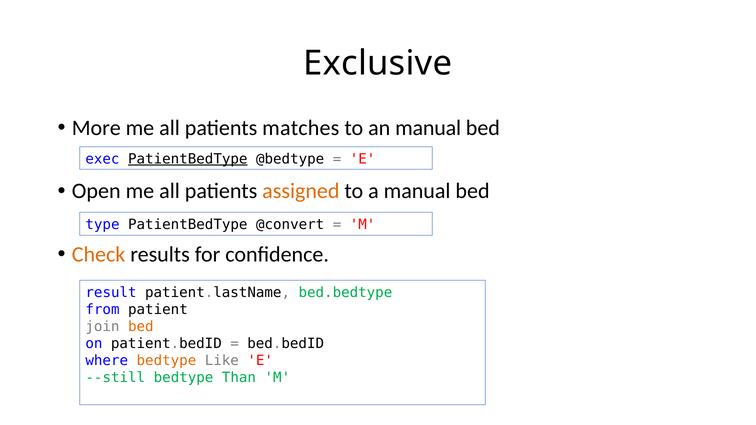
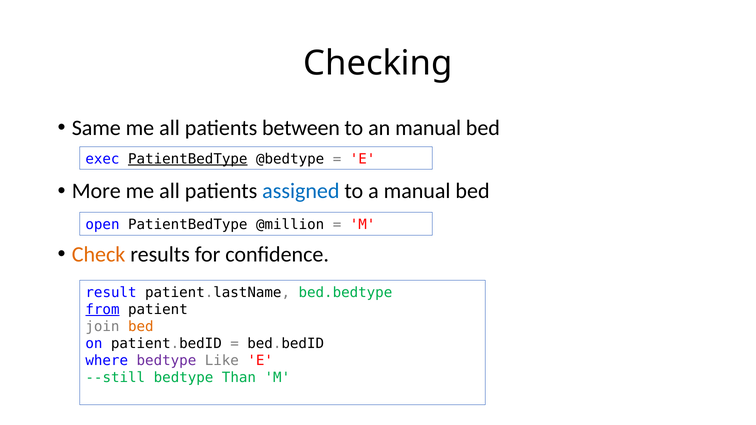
Exclusive: Exclusive -> Checking (378, 64)
More: More -> Same (96, 128)
matches: matches -> between (301, 128)
Open: Open -> More (96, 191)
assigned colour: orange -> blue (301, 191)
type: type -> open (103, 225)
@convert: @convert -> @million (290, 225)
from underline: none -> present (103, 310)
bedtype colour: orange -> purple (166, 361)
